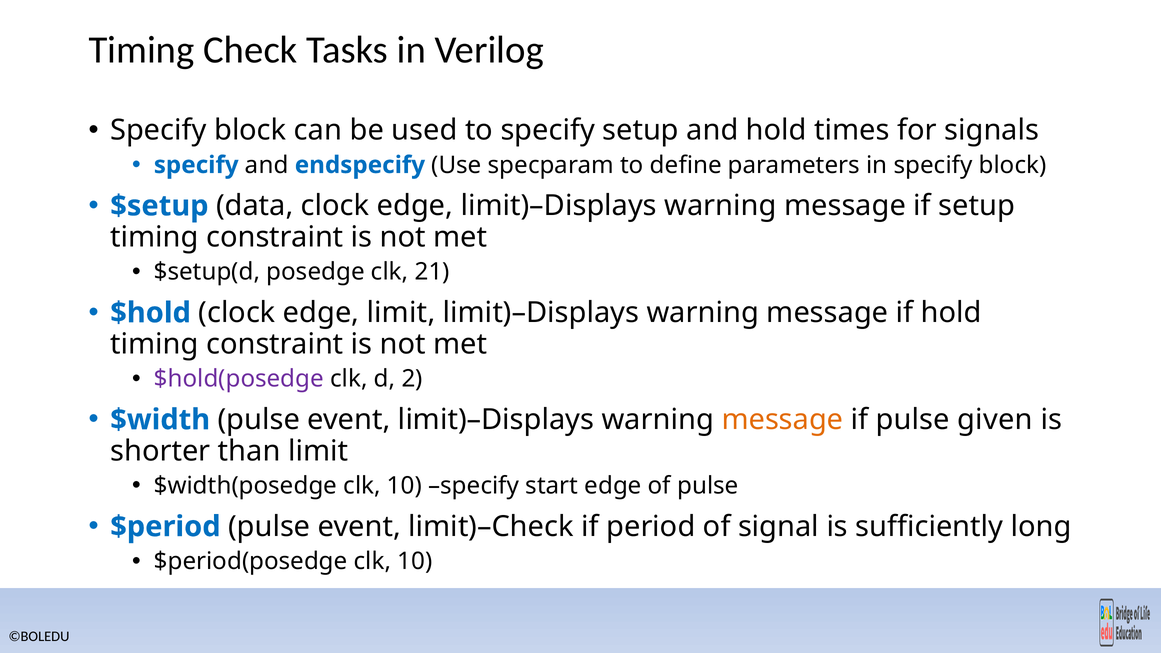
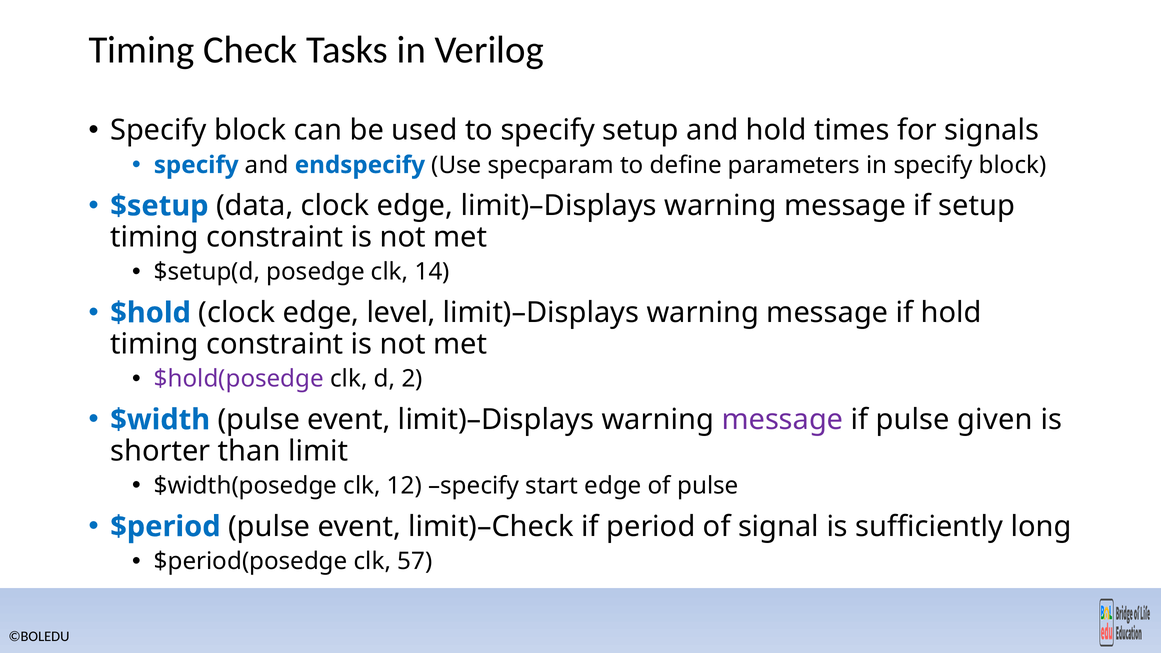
21: 21 -> 14 (432, 272)
edge limit: limit -> level (401, 313)
message colour: orange -> purple (782, 420)
$width(posedge clk 10: 10 -> 12 (404, 486)
$period(posedge clk 10: 10 -> 57 (415, 561)
